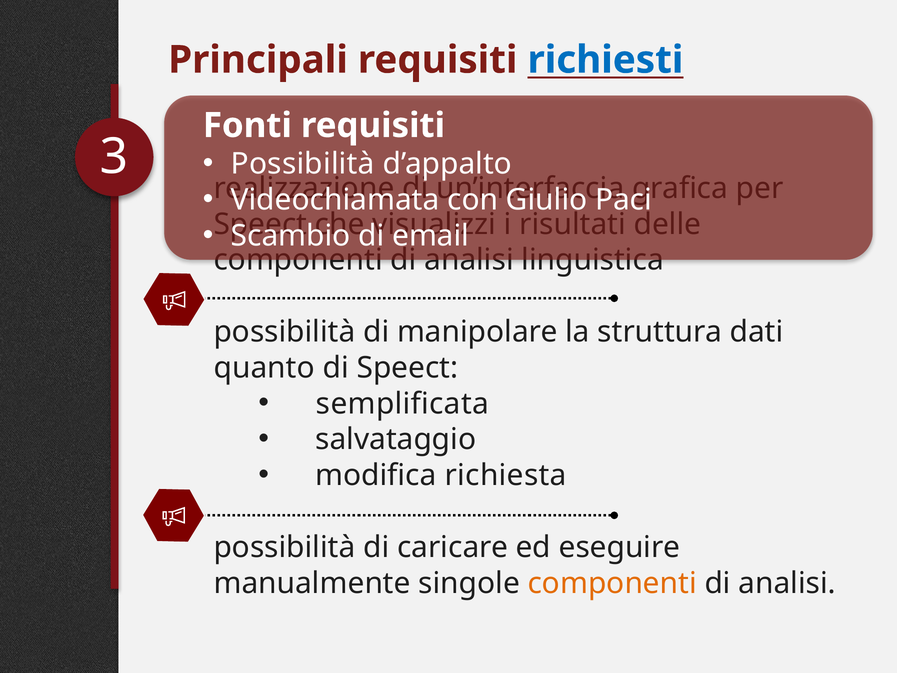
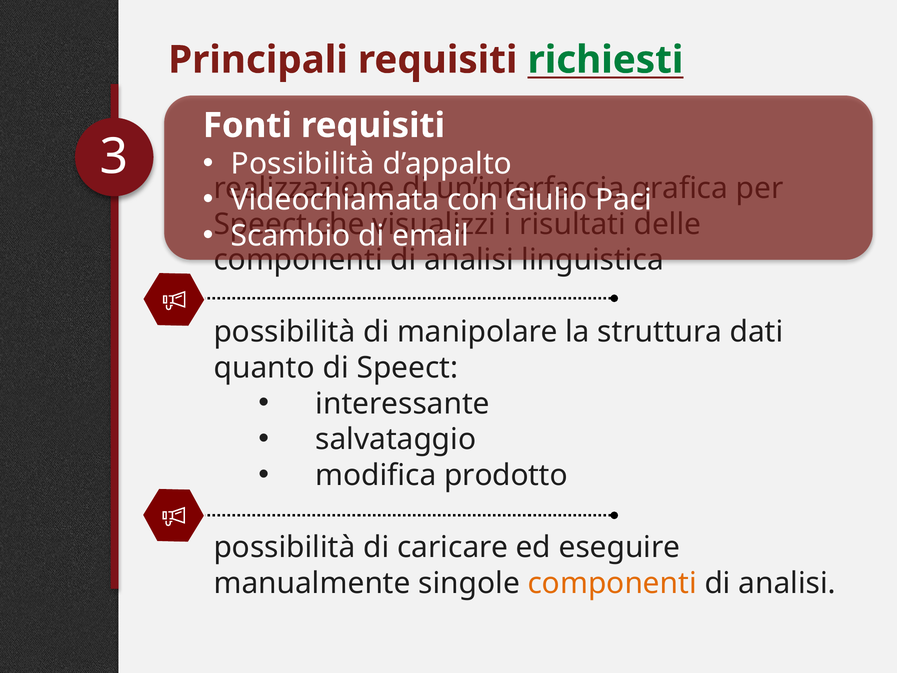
richiesti colour: blue -> green (605, 60)
semplificata: semplificata -> interessante (403, 404)
richiesta: richiesta -> prodotto (506, 475)
